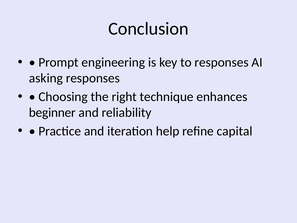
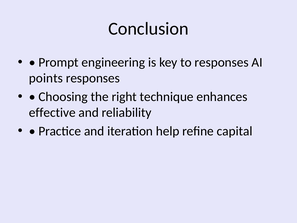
asking: asking -> points (46, 78)
beginner: beginner -> effective (52, 112)
